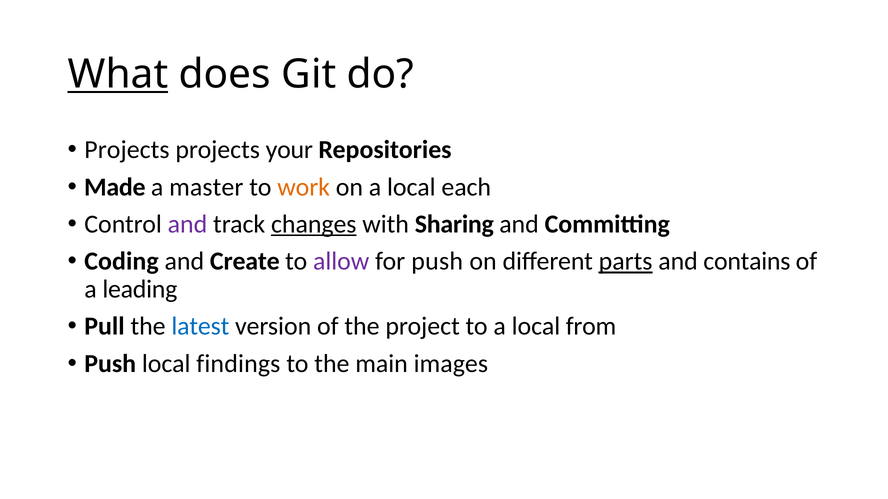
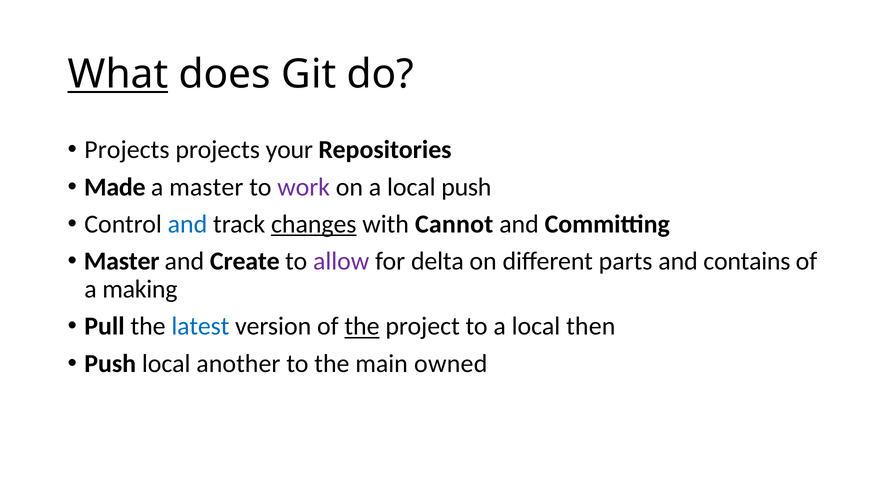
work colour: orange -> purple (304, 187)
local each: each -> push (466, 187)
and colour: purple -> blue (187, 224)
Sharing: Sharing -> Cannot (454, 224)
Coding: Coding -> Master (122, 262)
for push: push -> delta (437, 262)
parts underline: present -> none (626, 262)
leading: leading -> making (140, 290)
the underline: none -> present (362, 327)
from: from -> then (591, 327)
findings: findings -> another (238, 364)
images: images -> owned (451, 364)
